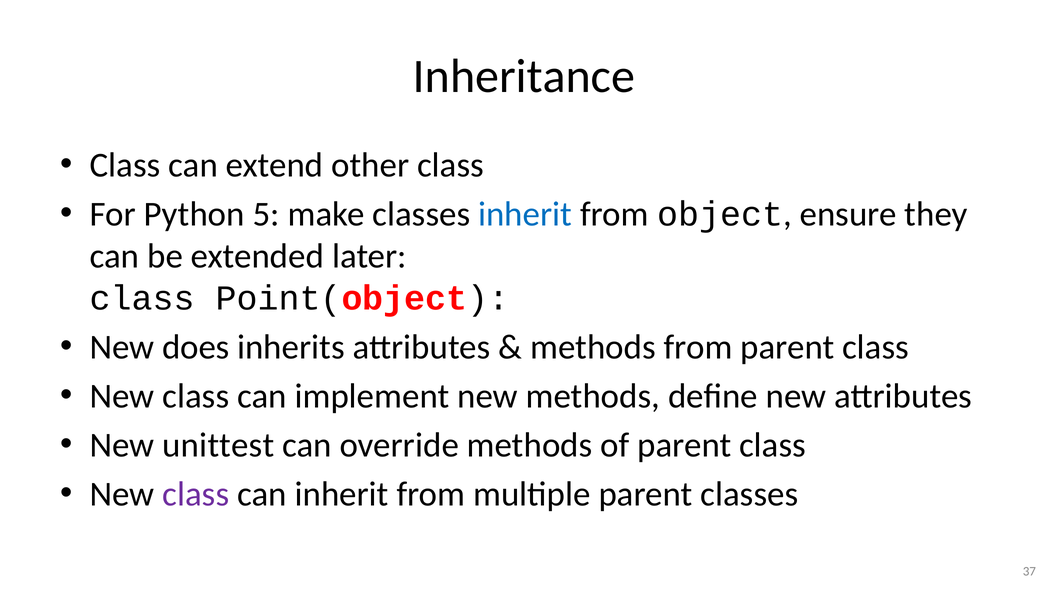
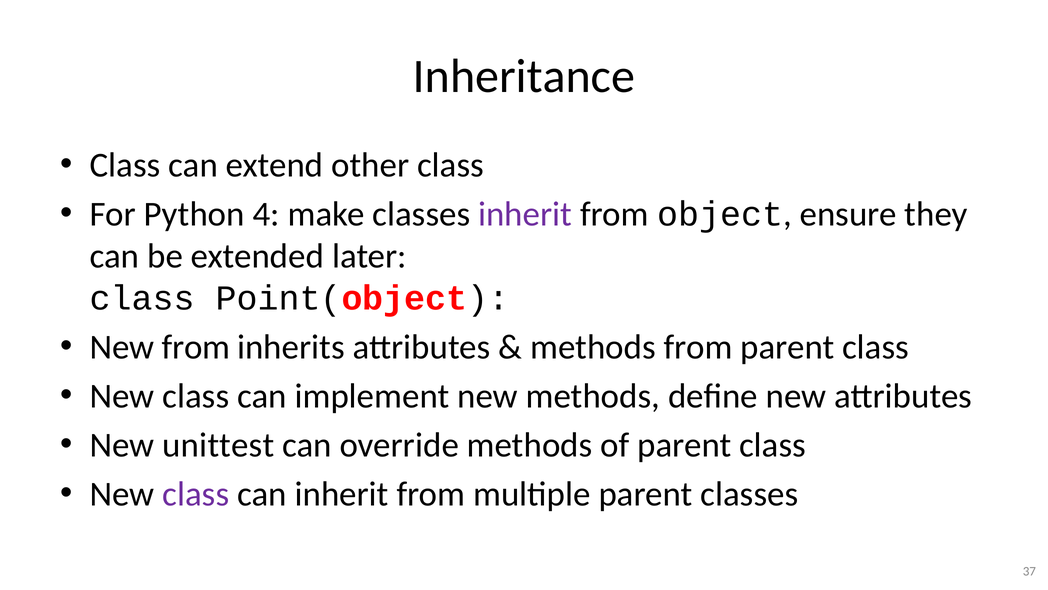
5: 5 -> 4 (266, 214)
inherit colour: blue -> purple (525, 214)
New does: does -> from (196, 347)
